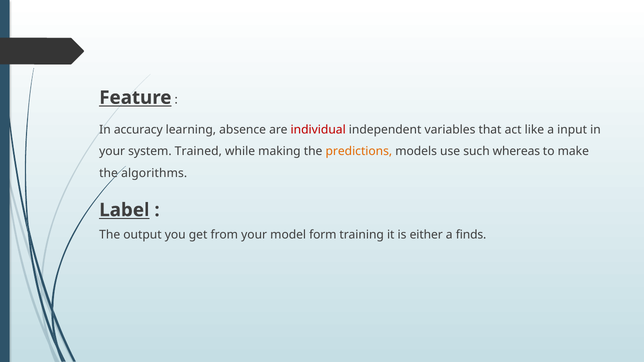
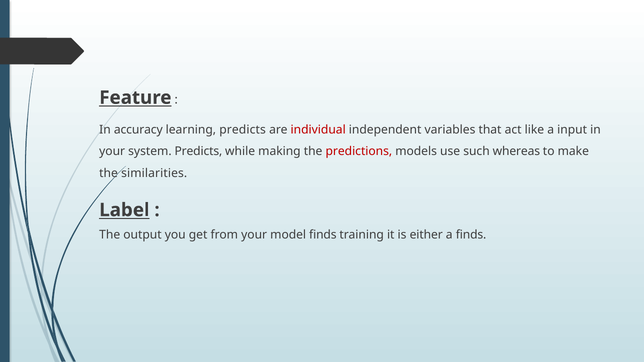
learning absence: absence -> predicts (243, 130)
system Trained: Trained -> Predicts (198, 151)
predictions colour: orange -> red (359, 151)
algorithms: algorithms -> similarities (154, 173)
model form: form -> finds (323, 235)
